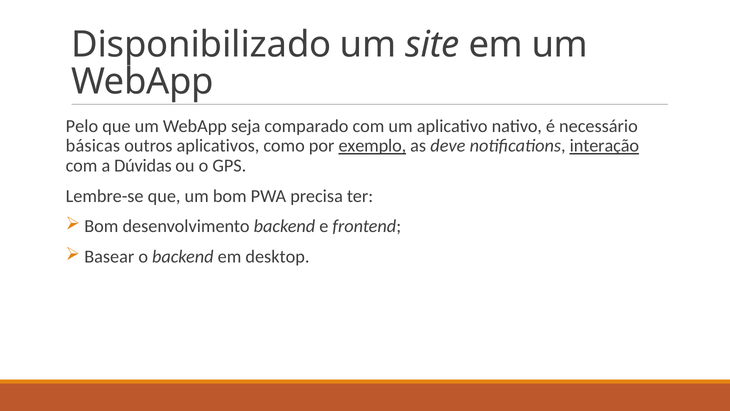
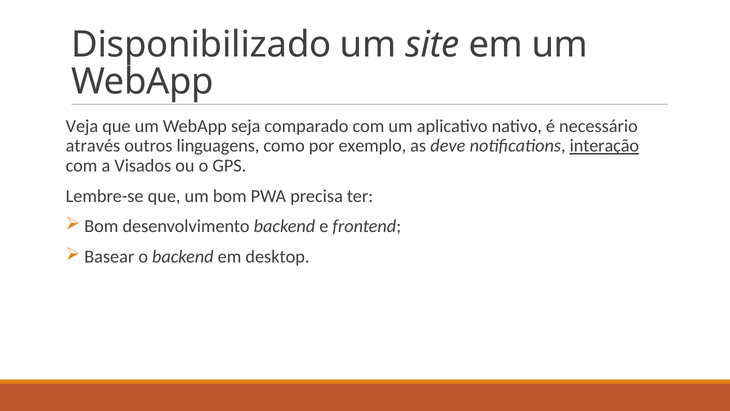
Pelo: Pelo -> Veja (82, 126)
básicas: básicas -> através (93, 146)
aplicativos: aplicativos -> linguagens (218, 146)
exemplo underline: present -> none (372, 146)
Dúvidas: Dúvidas -> Visados (143, 165)
